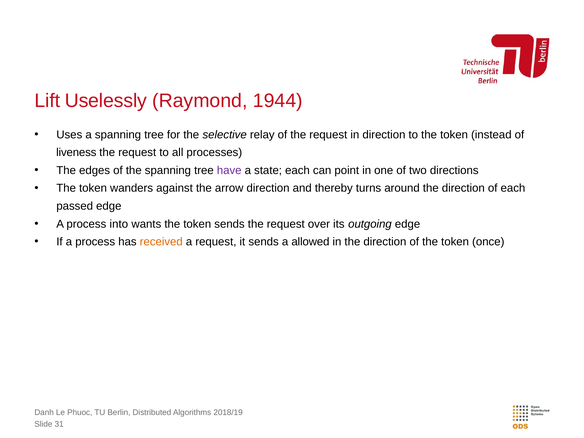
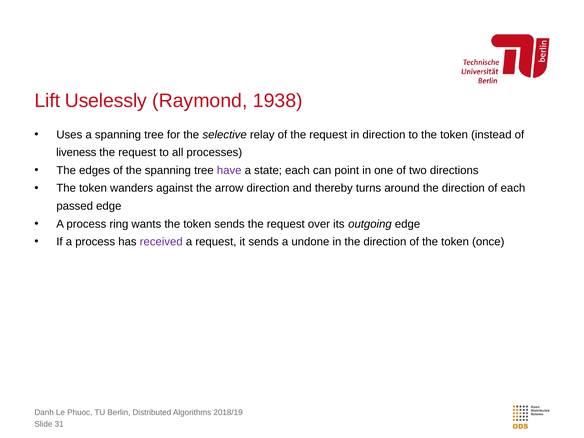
1944: 1944 -> 1938 (278, 101)
into: into -> ring (119, 224)
received colour: orange -> purple (161, 242)
allowed: allowed -> undone (310, 242)
